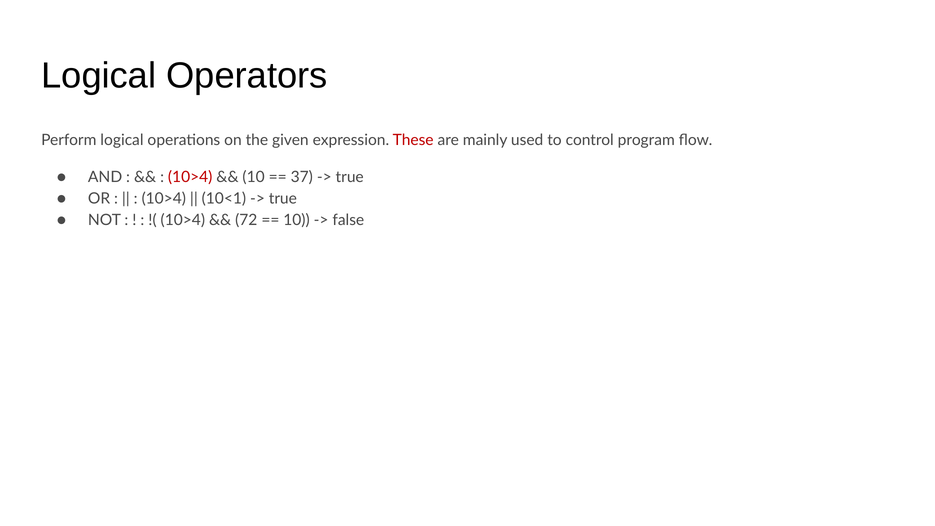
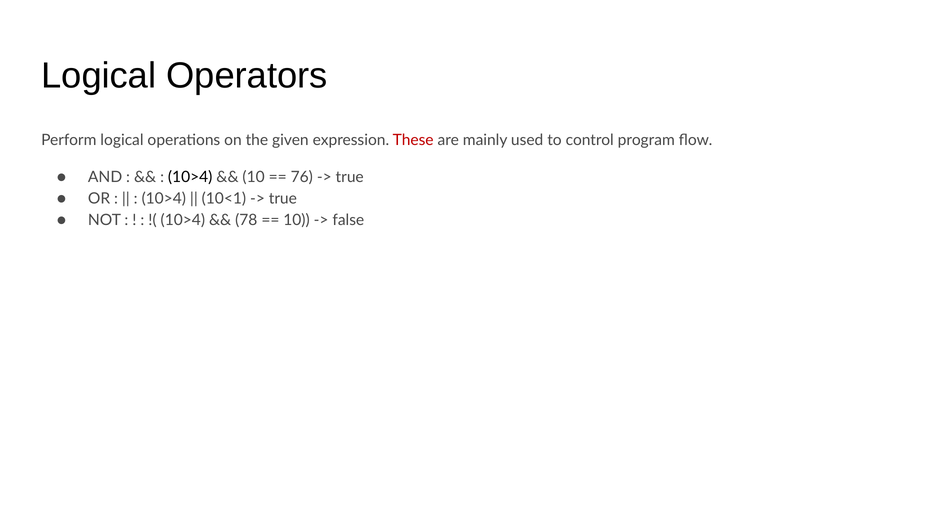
10>4 colour: red -> black (190, 177)
37: 37 -> 76 (302, 177)
72: 72 -> 78 (246, 220)
